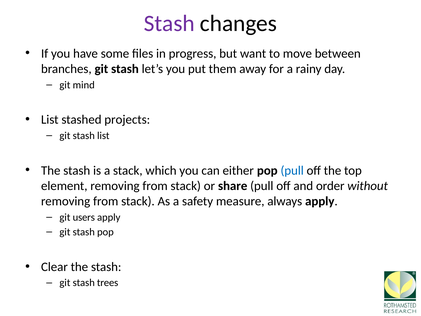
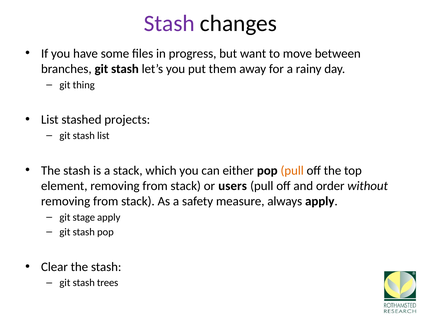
mind: mind -> thing (84, 85)
pull colour: blue -> orange (292, 170)
share: share -> users (233, 186)
users: users -> stage (84, 217)
